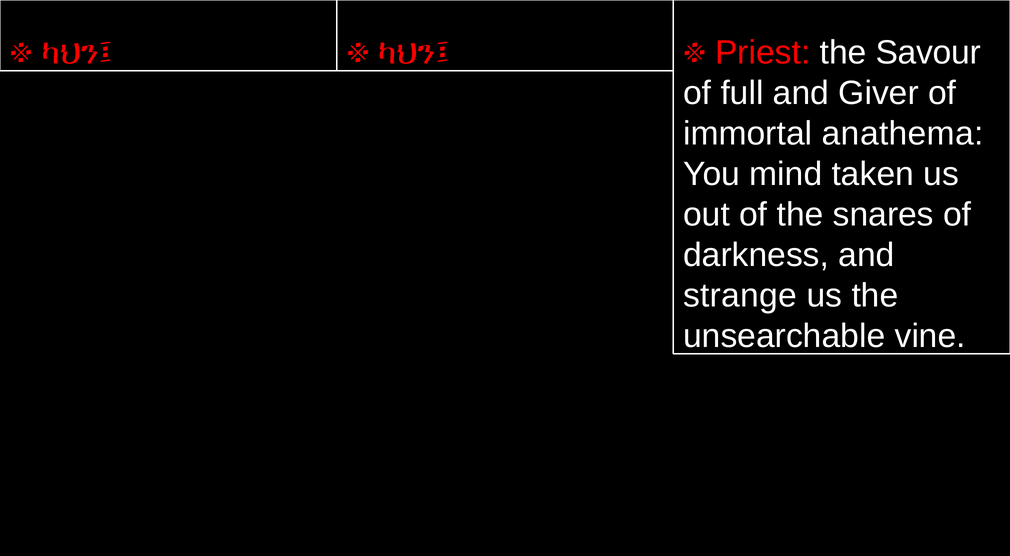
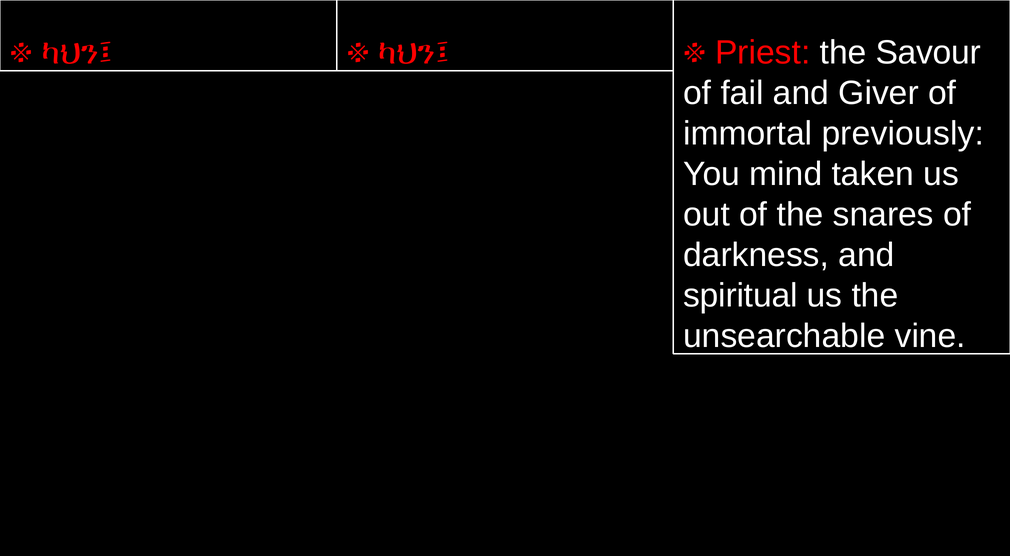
full: full -> fail (742, 93)
anathema: anathema -> previously (903, 134)
strange: strange -> spiritual (740, 295)
